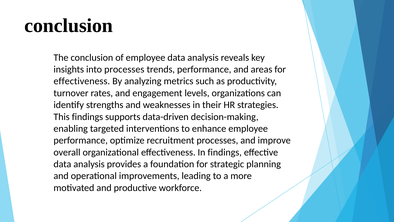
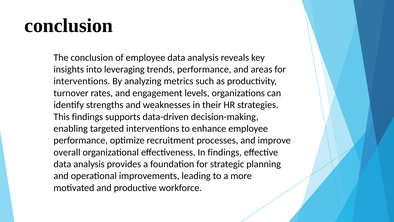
into processes: processes -> leveraging (124, 69)
effectiveness: effectiveness -> interventions (82, 81)
